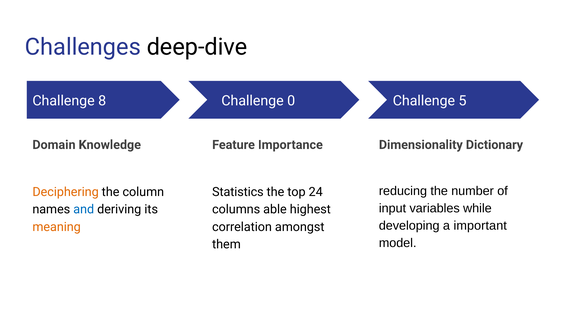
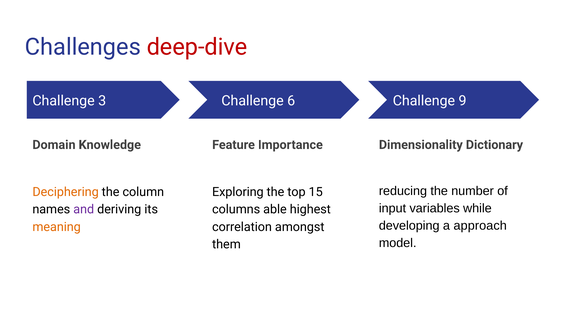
deep-dive colour: black -> red (197, 47)
8: 8 -> 3 (102, 101)
0: 0 -> 6 (291, 101)
5: 5 -> 9 (463, 101)
Statistics: Statistics -> Exploring (238, 192)
24: 24 -> 15 (316, 192)
and colour: blue -> purple (84, 209)
important: important -> approach (480, 225)
